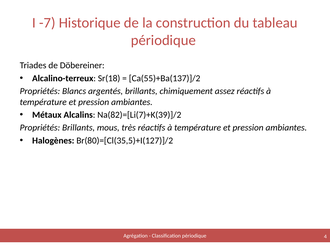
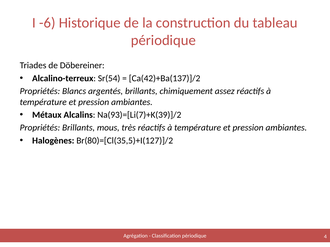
-7: -7 -> -6 (47, 23)
Sr(18: Sr(18 -> Sr(54 (109, 78)
Ca(55)+Ba(137)]/2: Ca(55)+Ba(137)]/2 -> Ca(42)+Ba(137)]/2 (165, 78)
Na(82)=[Li(7)+K(39)]/2: Na(82)=[Li(7)+K(39)]/2 -> Na(93)=[Li(7)+K(39)]/2 (139, 115)
